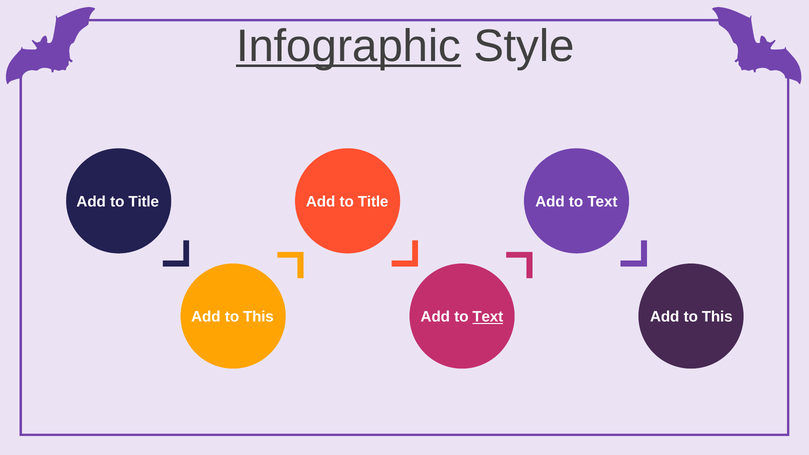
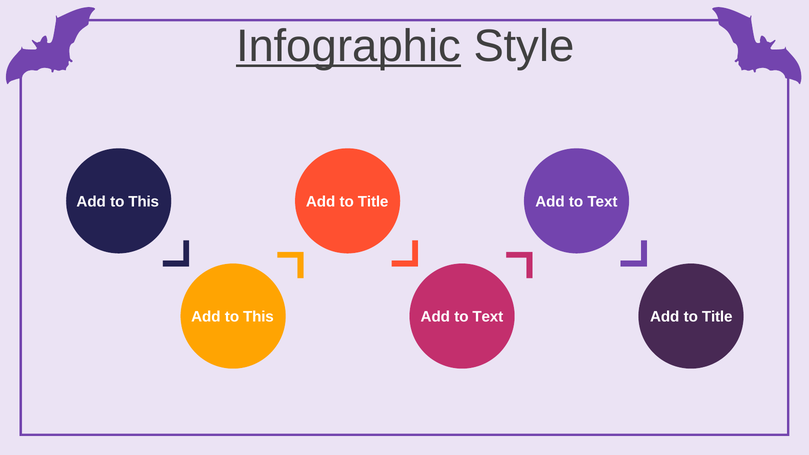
Title: Title -> This (144, 202)
Text underline: present -> none (488, 317)
This: This -> Title (717, 317)
